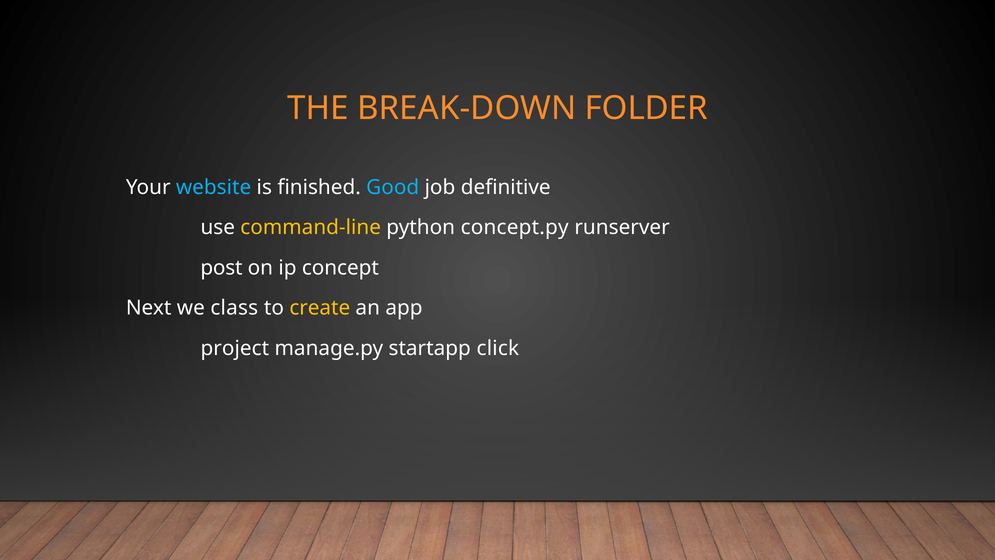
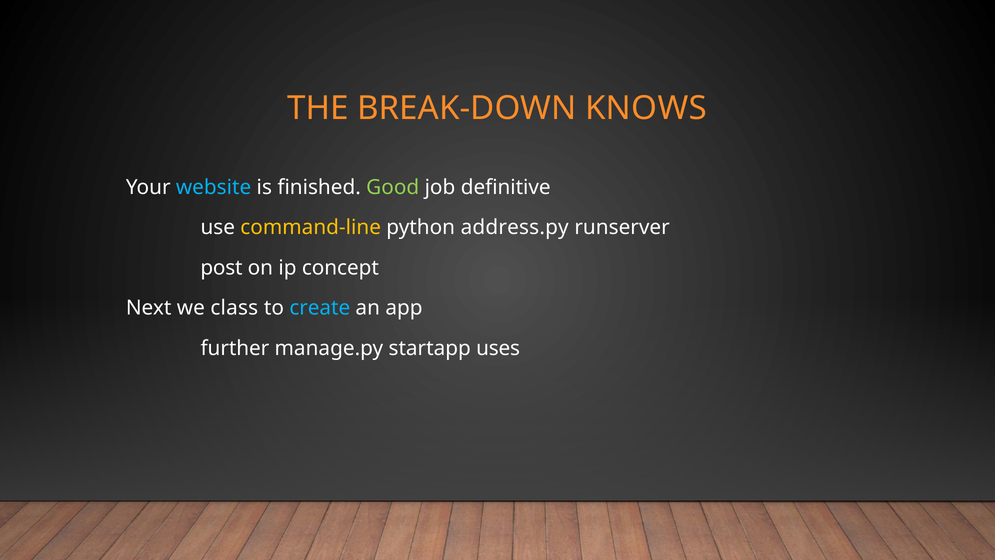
FOLDER: FOLDER -> KNOWS (646, 108)
Good colour: light blue -> light green (393, 187)
concept.py: concept.py -> address.py (515, 227)
create colour: yellow -> light blue (320, 308)
project: project -> further (235, 348)
click: click -> uses (498, 348)
